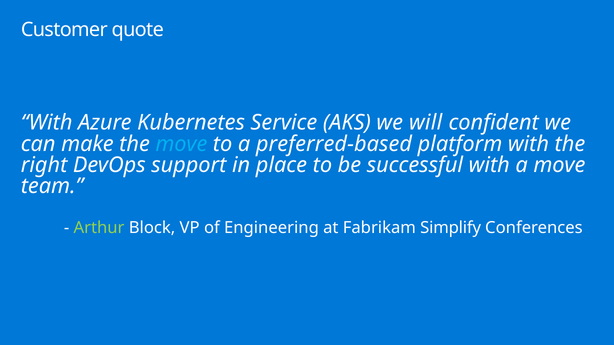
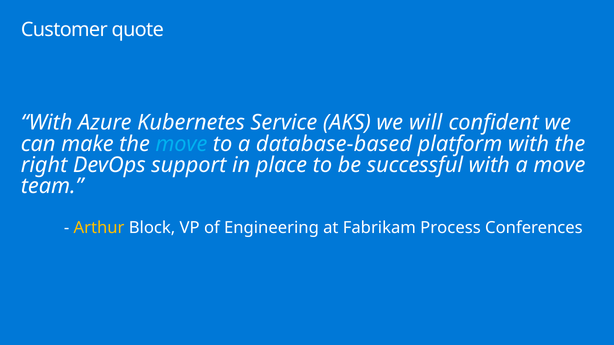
preferred-based: preferred-based -> database-based (334, 144)
Arthur colour: light green -> yellow (99, 228)
Simplify: Simplify -> Process (450, 228)
